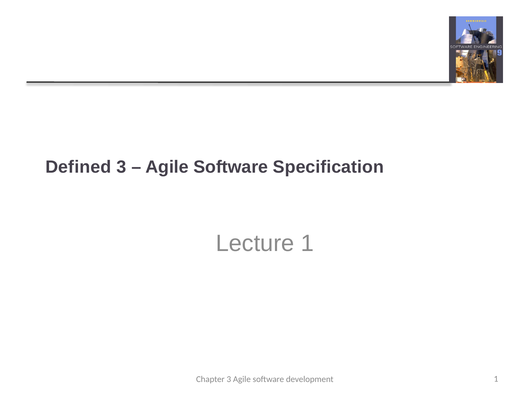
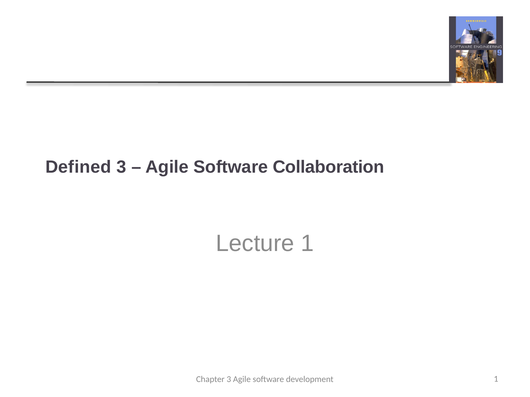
Specification: Specification -> Collaboration (329, 167)
